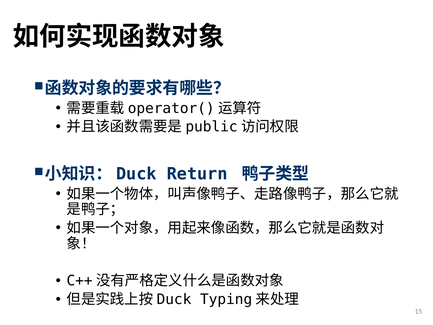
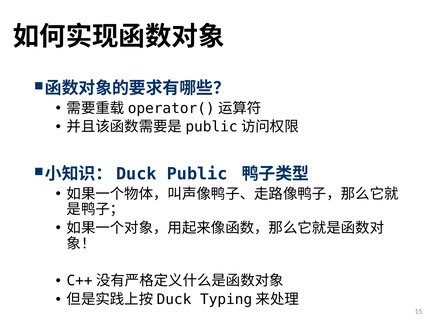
Return: Return -> Public (197, 174)
